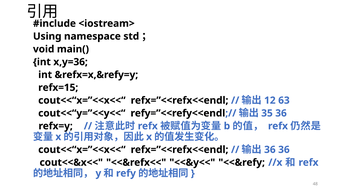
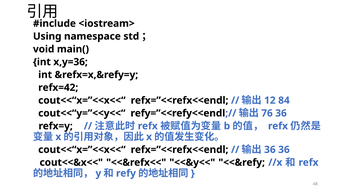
refx=15: refx=15 -> refx=42 (58, 88)
63: 63 -> 84 (284, 101)
35: 35 -> 76 (267, 113)
